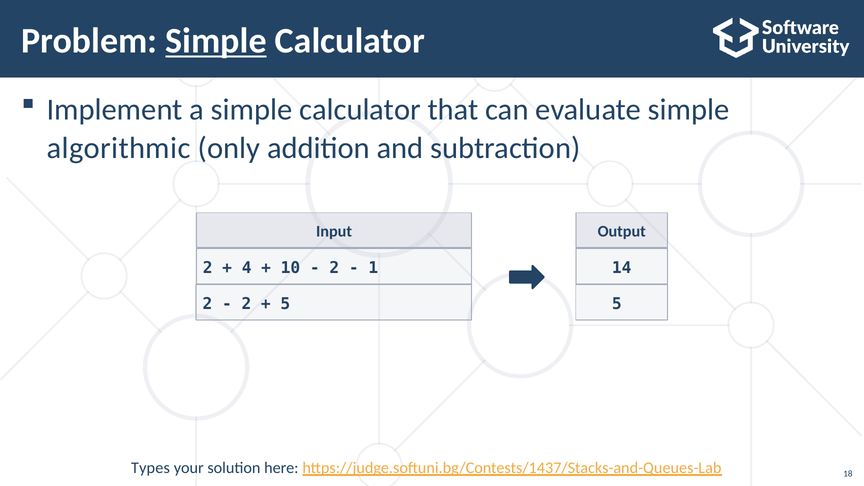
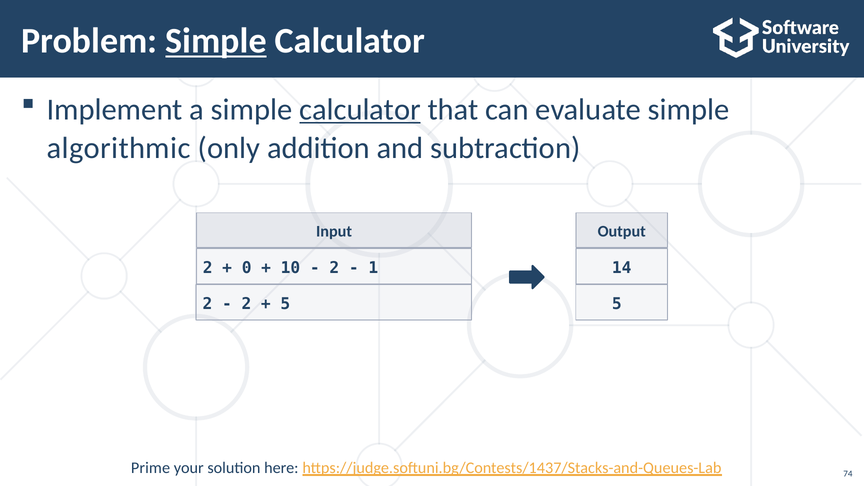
calculator underline: none -> present (360, 110)
4: 4 -> 0 (247, 268)
Types: Types -> Prime (150, 468)
18: 18 -> 74 (848, 474)
